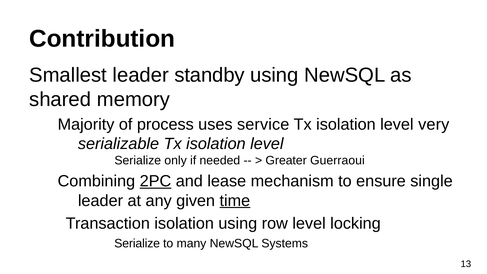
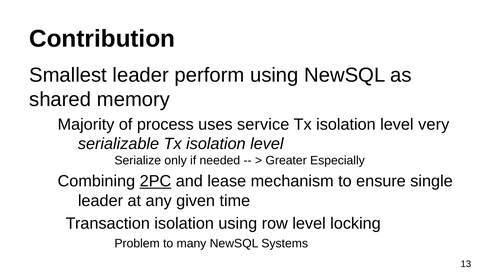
standby: standby -> perform (209, 75)
Guerraoui: Guerraoui -> Especially (337, 161)
time underline: present -> none (235, 201)
Serialize: Serialize -> Problem (137, 243)
